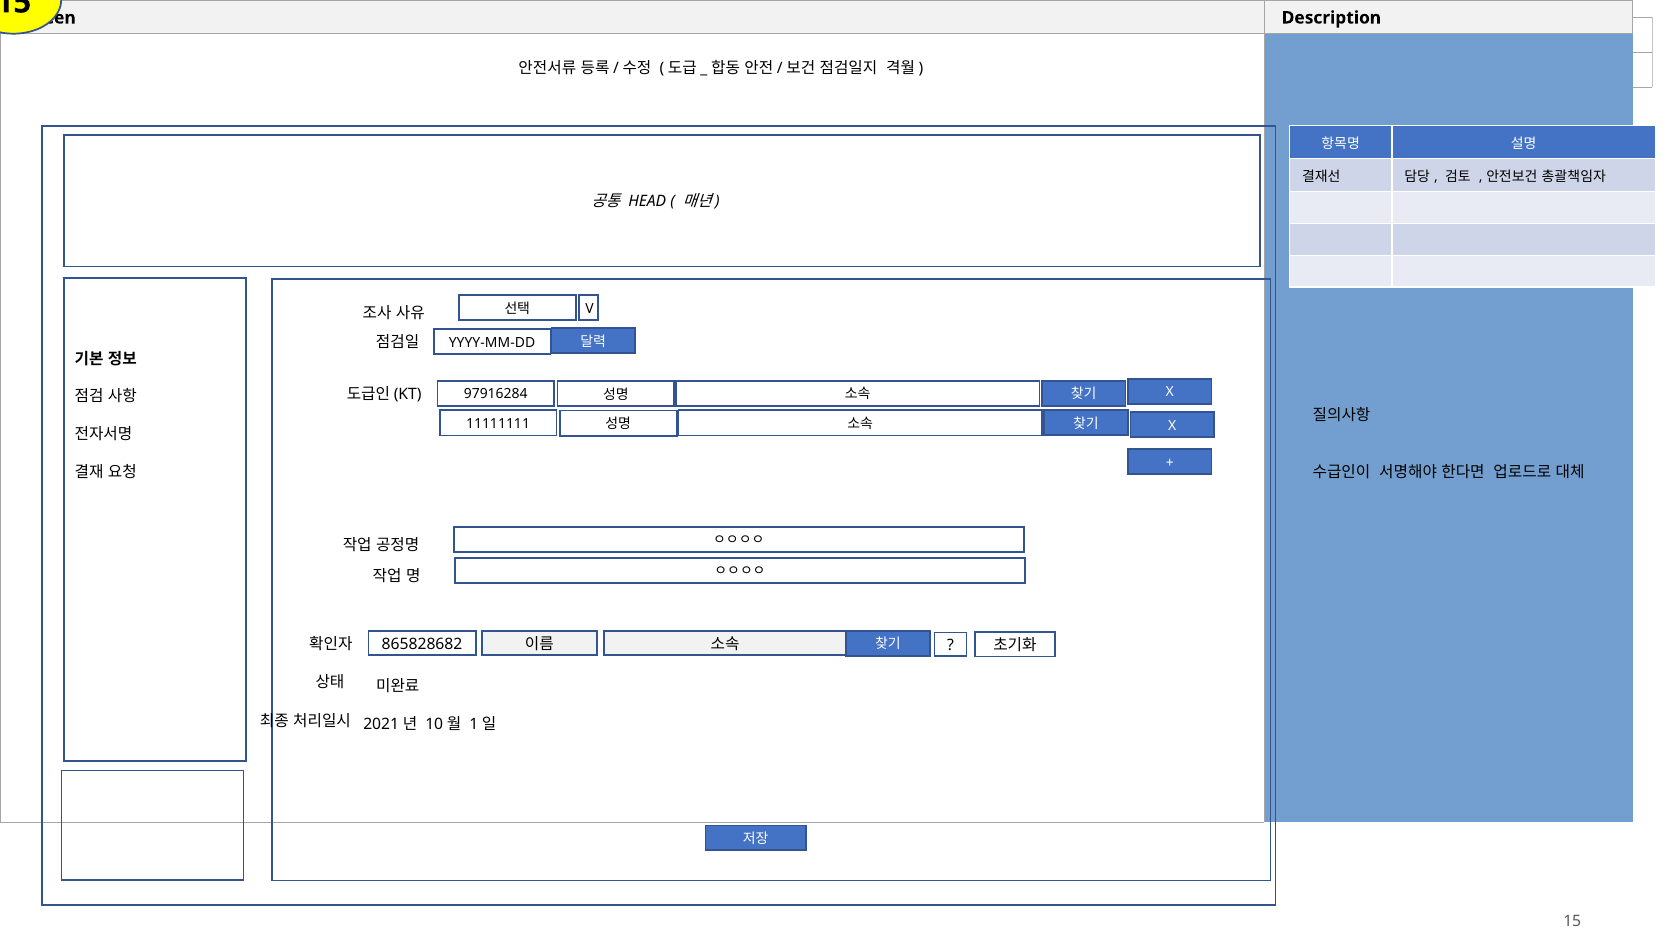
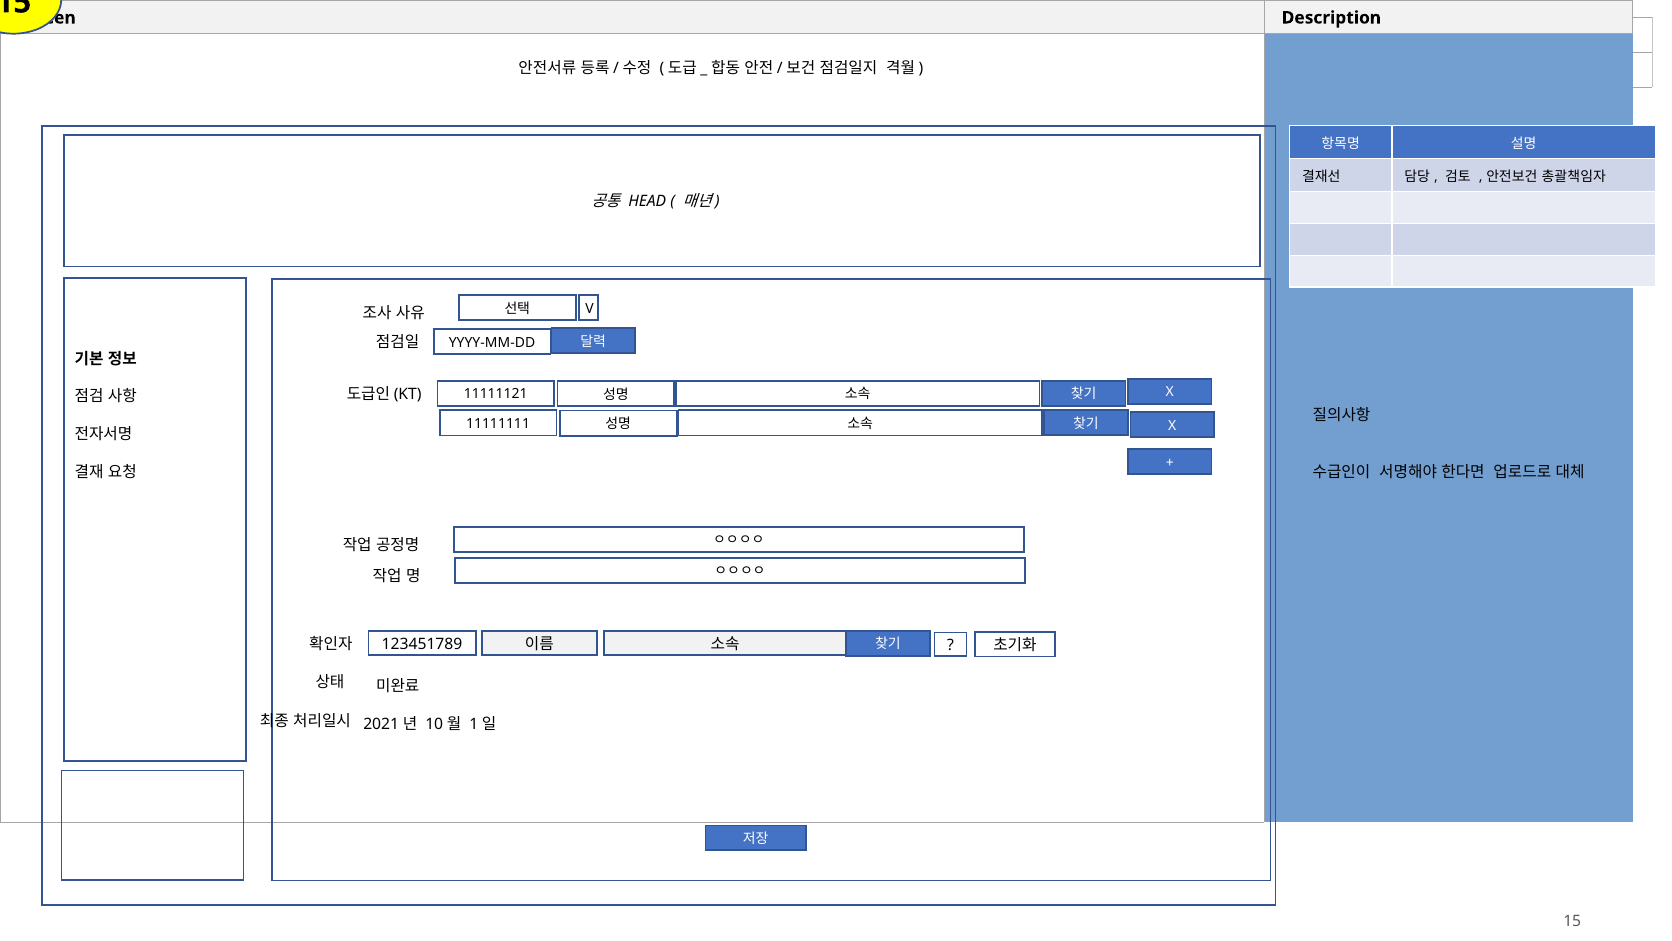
97916284: 97916284 -> 11111121 (496, 394)
865828682: 865828682 -> 123451789 (422, 644)
